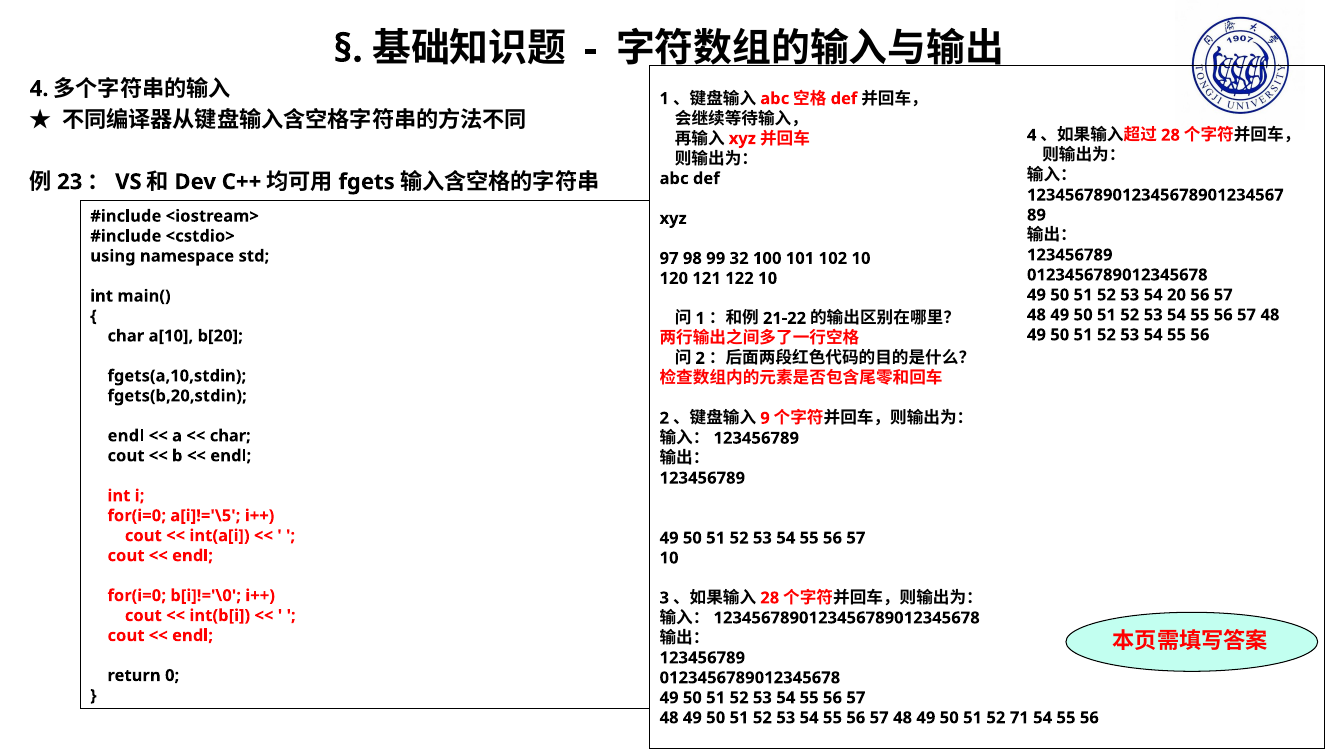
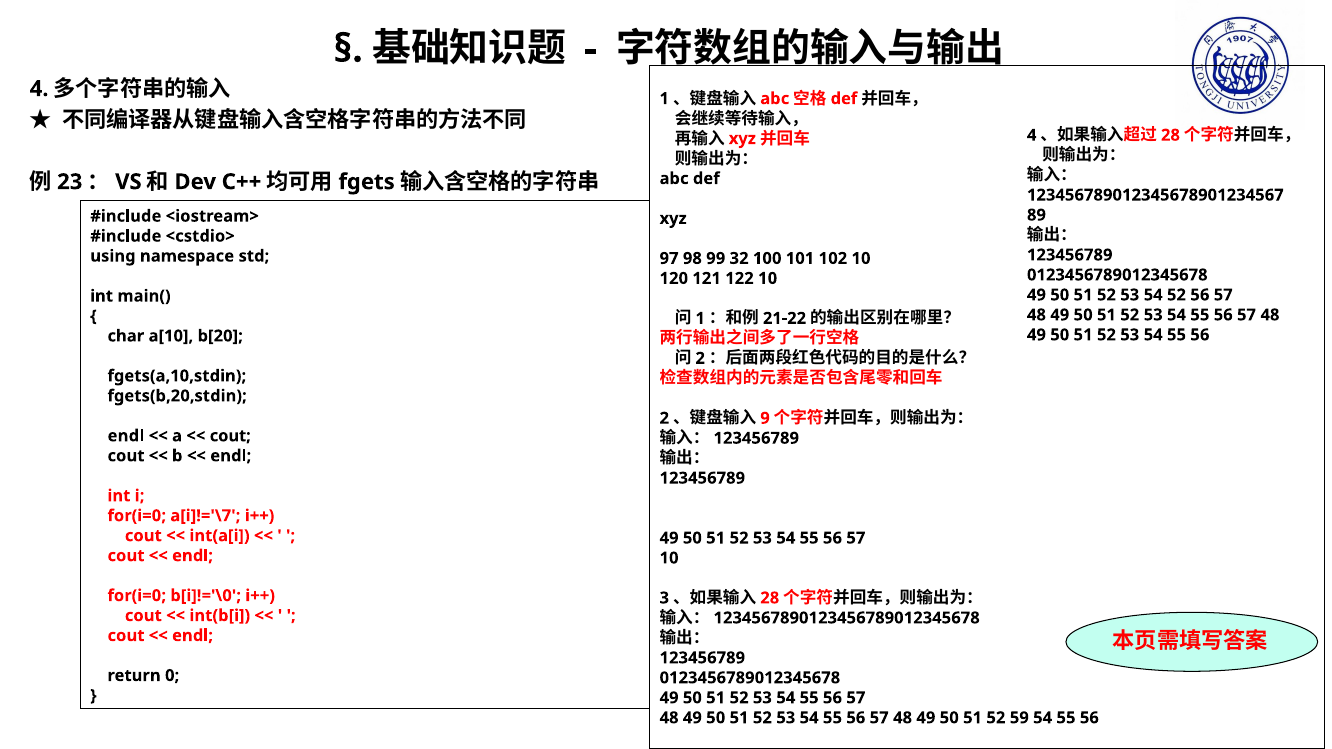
54 20: 20 -> 52 (1176, 295)
char: char -> cout (230, 436)
a[i]!='\5: a[i]!='\5 -> a[i]!='\7 (205, 516)
71: 71 -> 59 (1019, 718)
